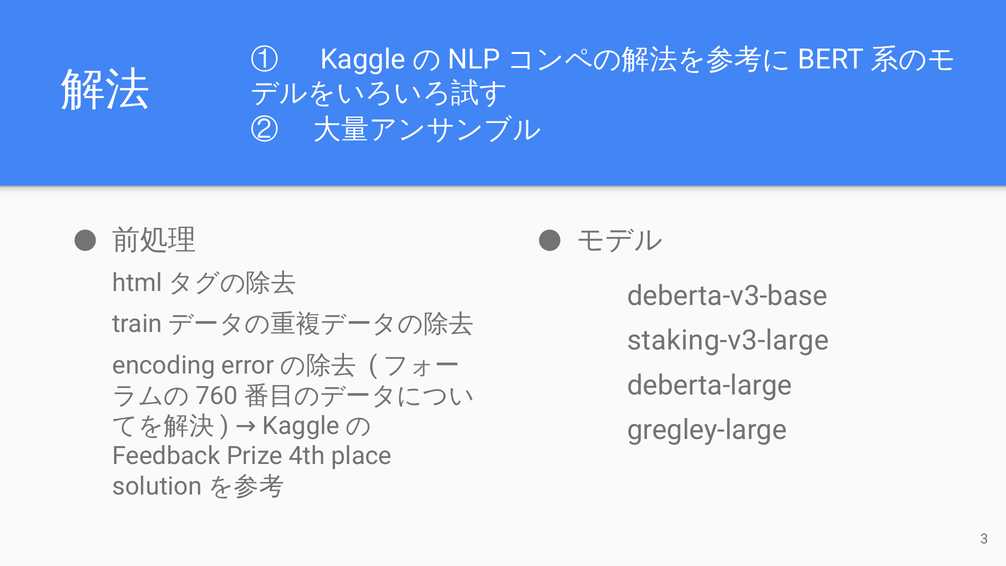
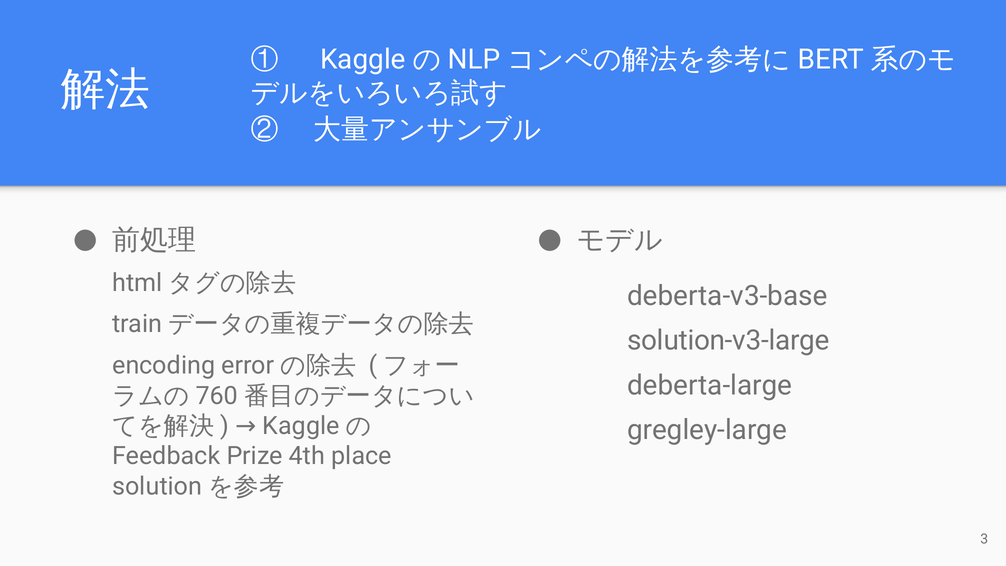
staking-v3-large: staking-v3-large -> solution-v3-large (728, 341)
